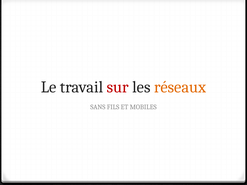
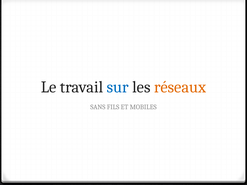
sur colour: red -> blue (118, 87)
